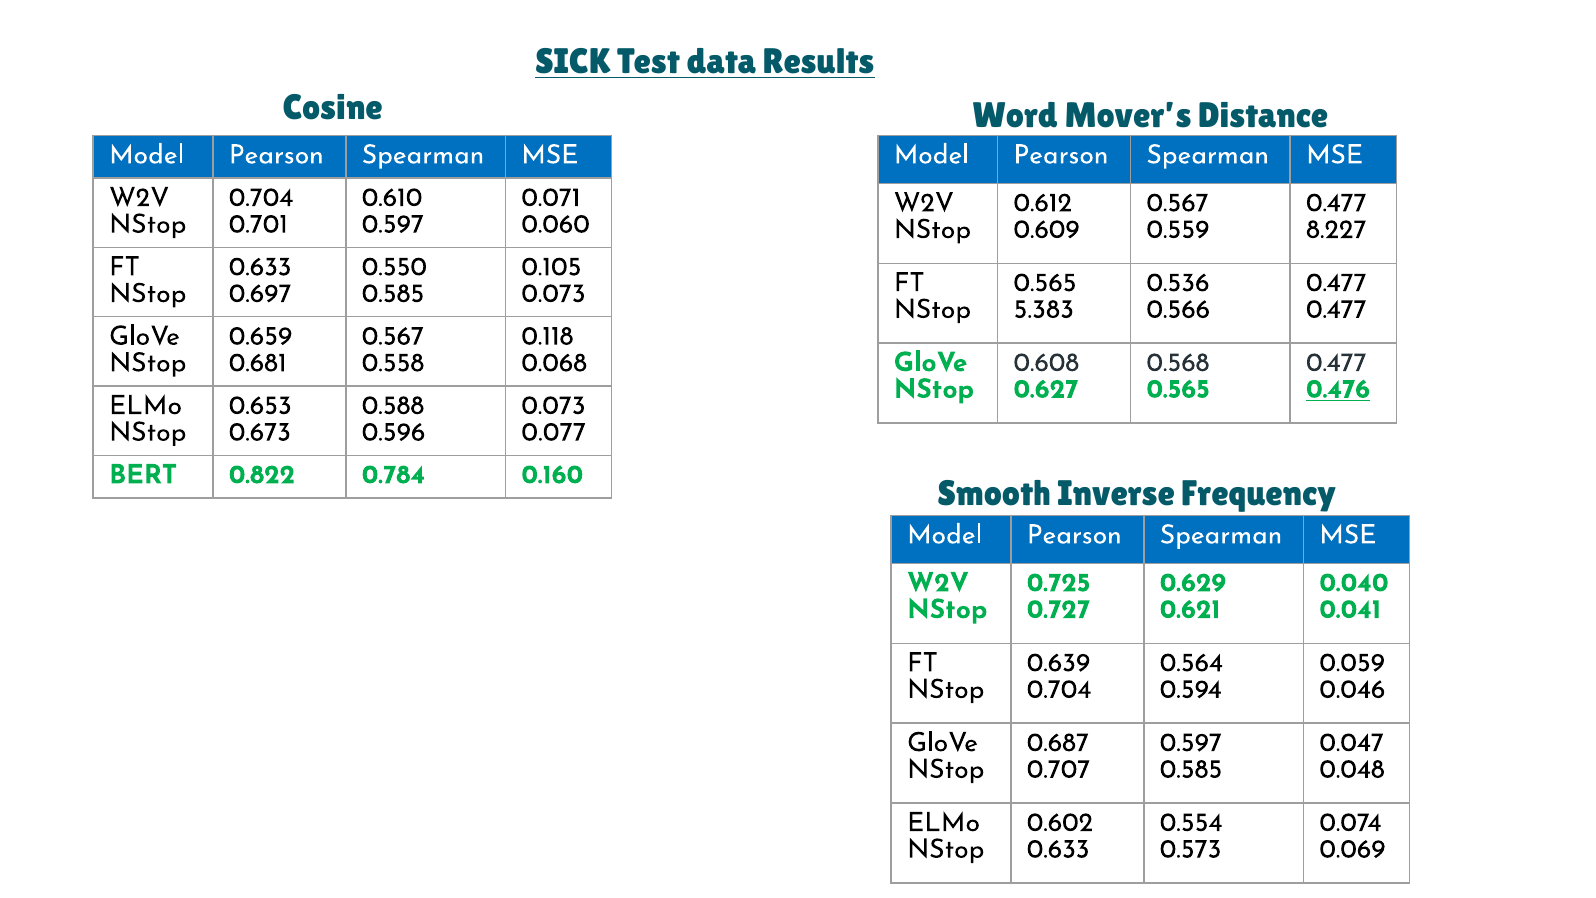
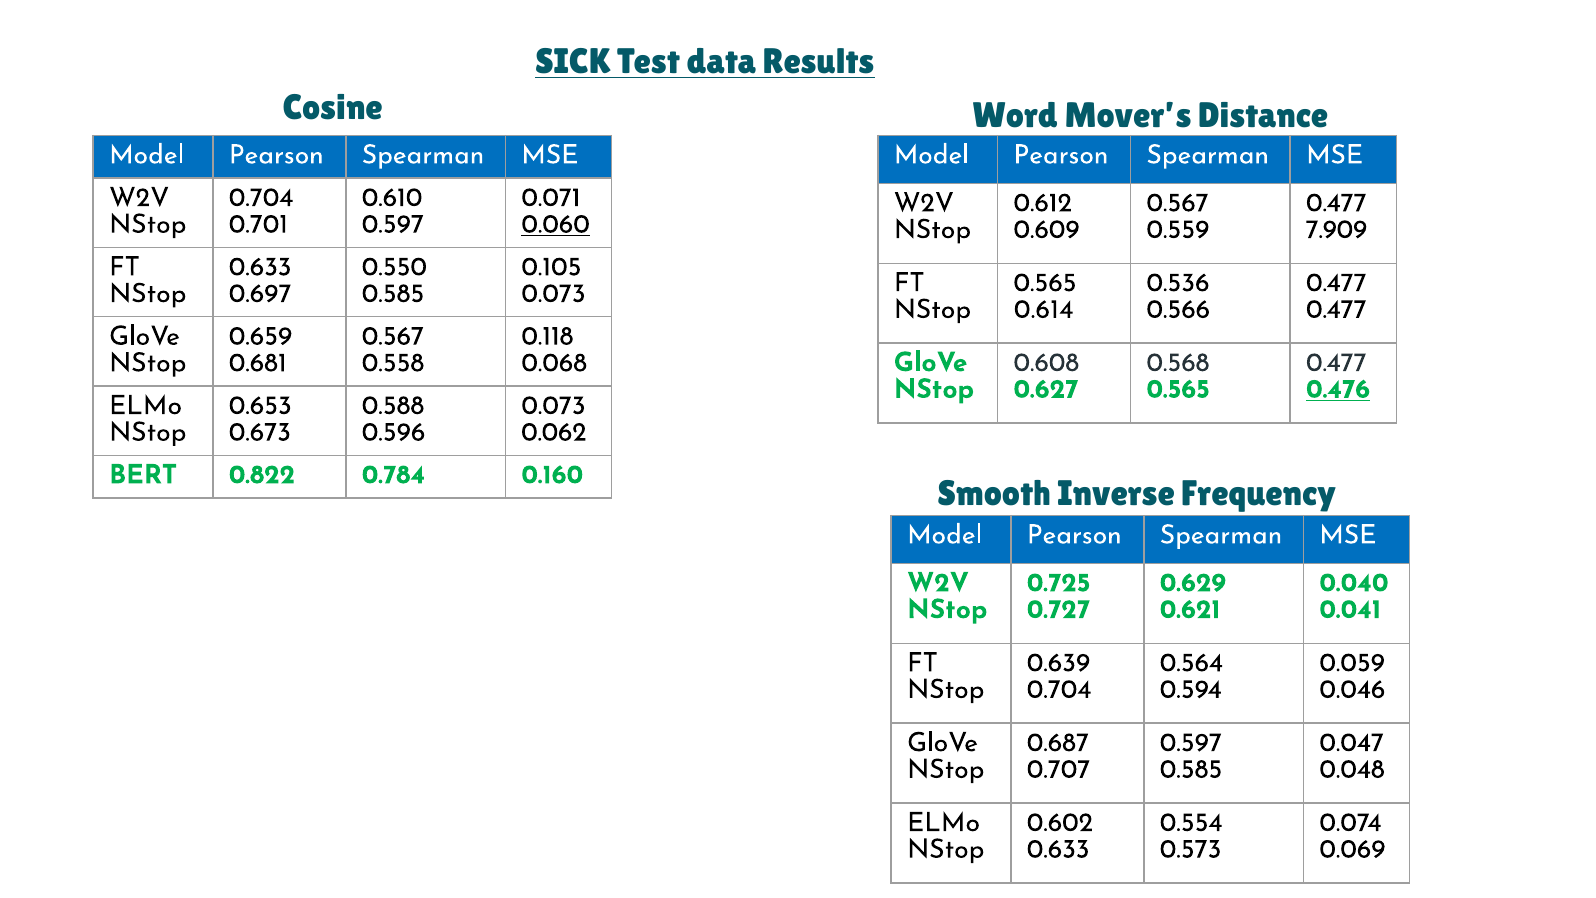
0.060 underline: none -> present (556, 224)
8.227: 8.227 -> 7.909 (1336, 229)
5.383: 5.383 -> 0.614 (1044, 309)
0.077: 0.077 -> 0.062 (554, 432)
